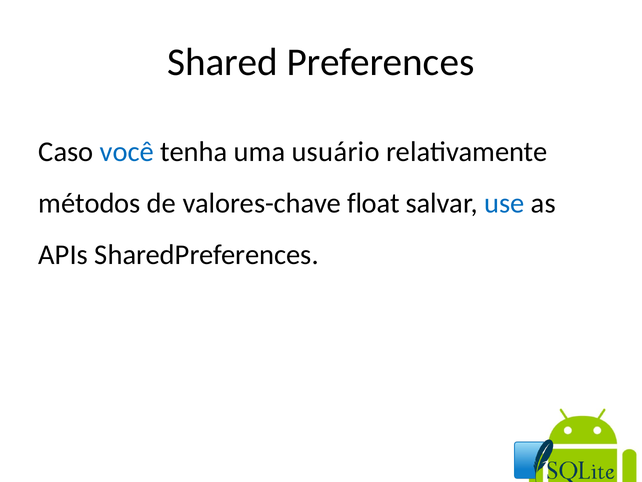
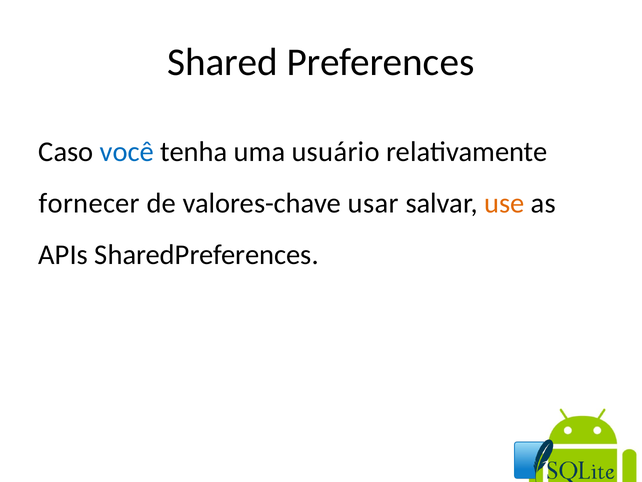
métodos: métodos -> fornecer (89, 203)
float: float -> usar (373, 203)
use colour: blue -> orange (504, 203)
